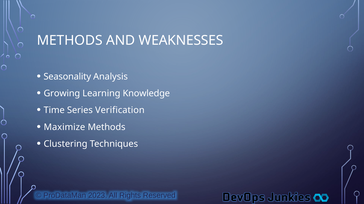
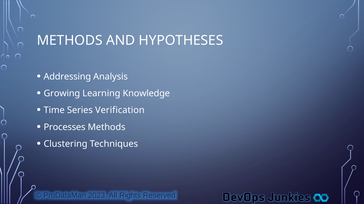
WEAKNESSES: WEAKNESSES -> HYPOTHESES (181, 40)
Seasonality: Seasonality -> Addressing (67, 77)
Maximize: Maximize -> Processes (65, 127)
